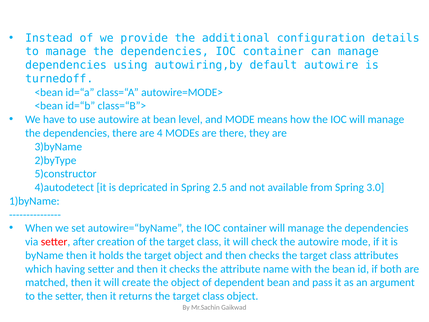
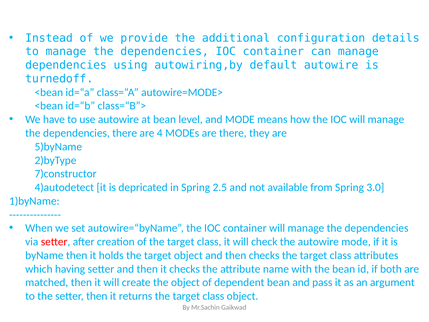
3)byName: 3)byName -> 5)byName (58, 147)
5)constructor: 5)constructor -> 7)constructor (66, 174)
